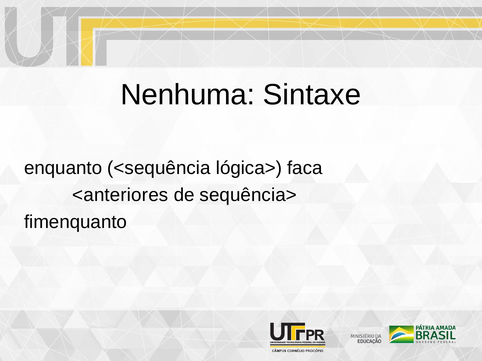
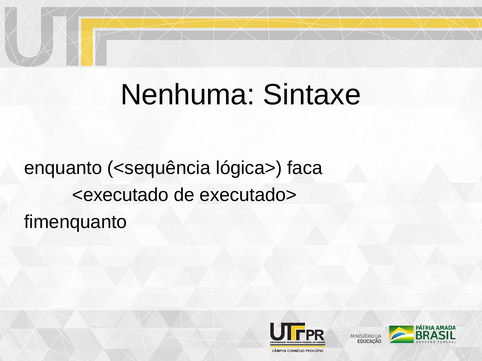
<anteriores: <anteriores -> <executado (120, 195)
sequência>: sequência> -> executado> (248, 195)
